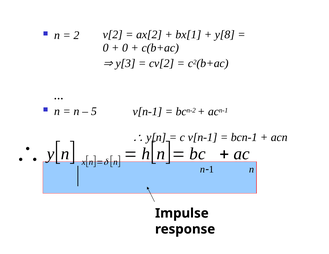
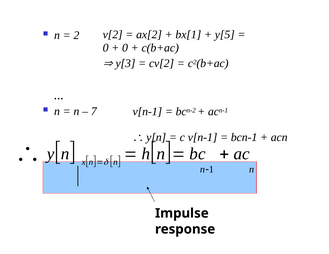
y[8: y[8 -> y[5 (225, 34)
5: 5 -> 7 (94, 111)
